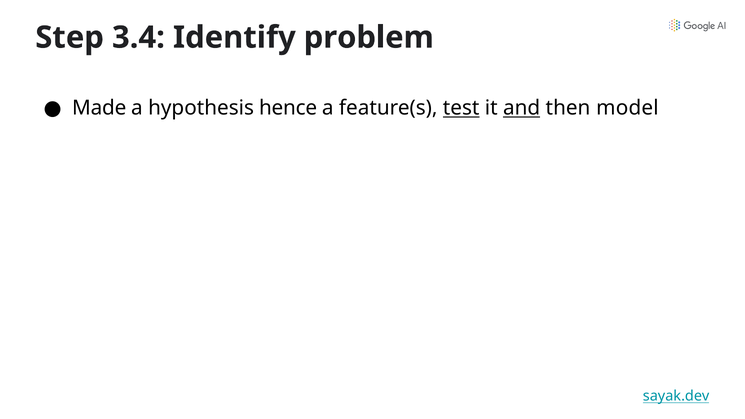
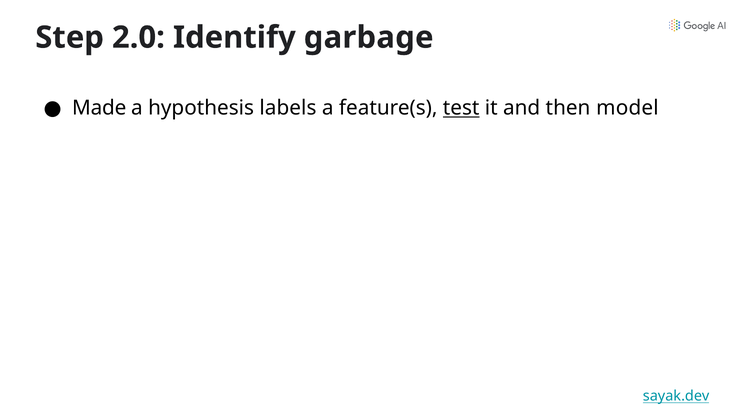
3.4: 3.4 -> 2.0 (138, 37)
problem: problem -> garbage (369, 37)
hence: hence -> labels (288, 108)
and underline: present -> none (522, 108)
